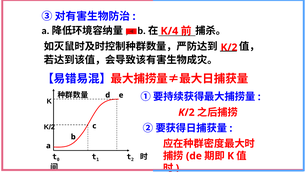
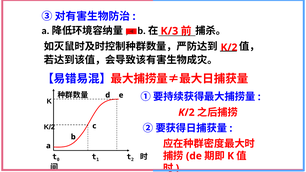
K/4: K/4 -> K/3 (169, 31)
